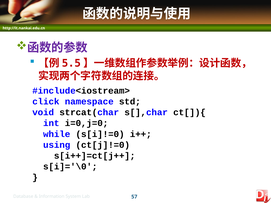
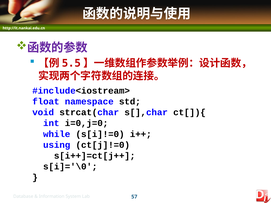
click: click -> float (46, 102)
